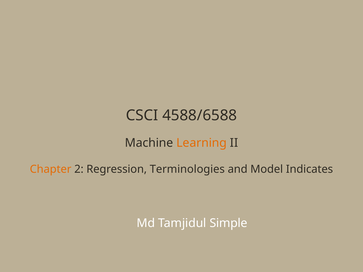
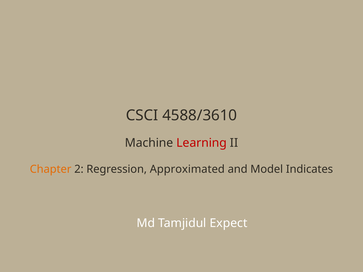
4588/6588: 4588/6588 -> 4588/3610 (200, 115)
Learning colour: orange -> red (202, 143)
Terminologies: Terminologies -> Approximated (187, 169)
Simple: Simple -> Expect (228, 223)
